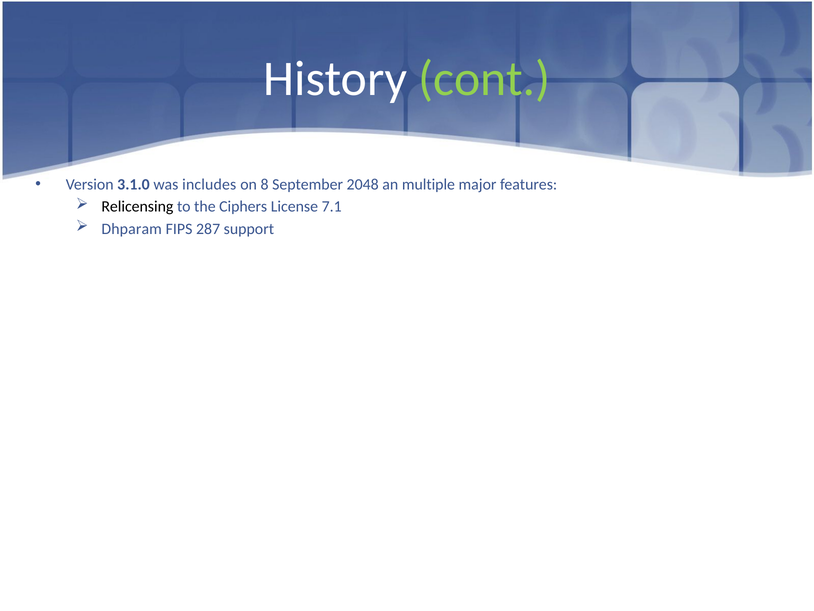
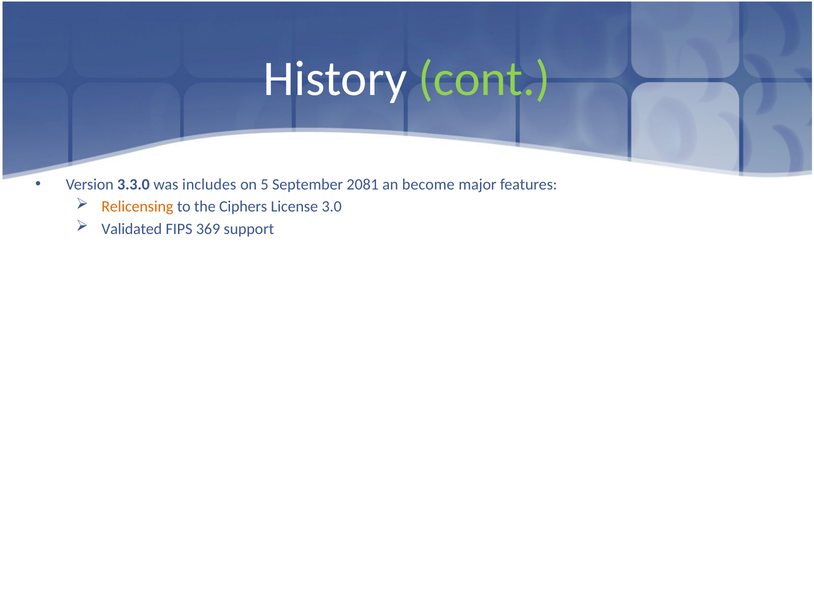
3.1.0: 3.1.0 -> 3.3.0 (133, 184)
8: 8 -> 5 (265, 184)
2048: 2048 -> 2081 (363, 184)
multiple: multiple -> become (428, 184)
Relicensing colour: black -> orange (137, 206)
7.1: 7.1 -> 3.0 (332, 206)
Dhparam: Dhparam -> Validated (132, 229)
287: 287 -> 369 (208, 229)
